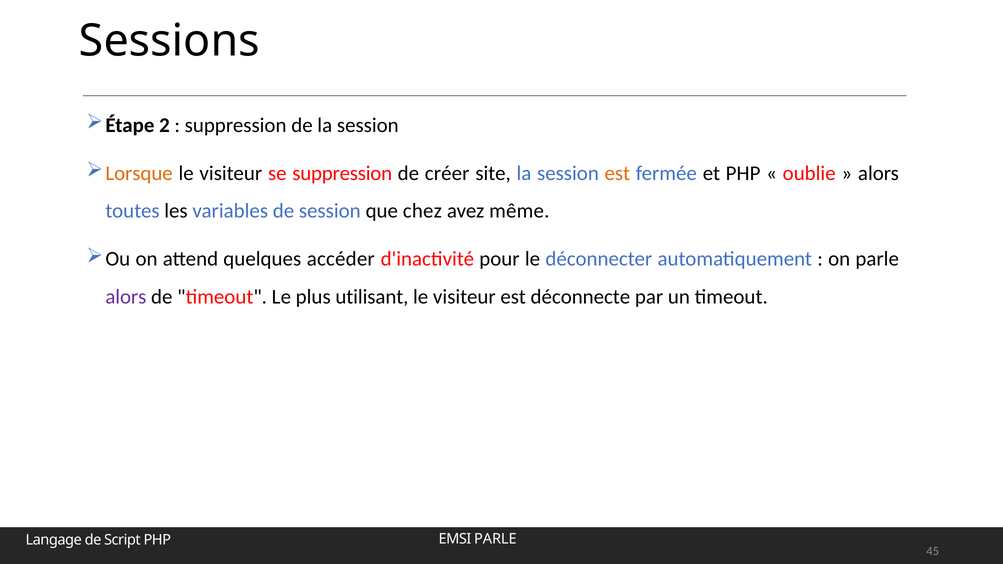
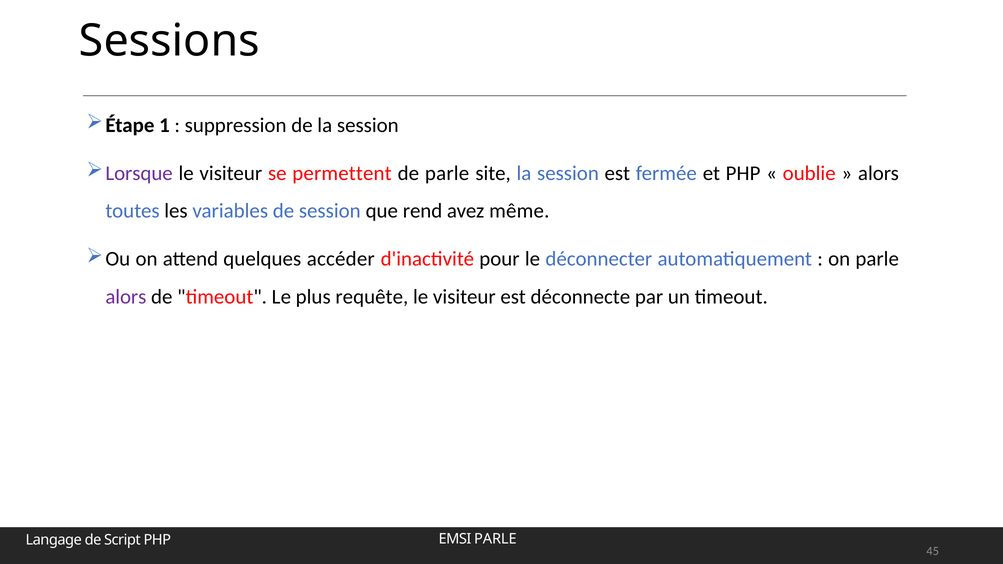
2: 2 -> 1 (164, 125)
Lorsque colour: orange -> purple (139, 173)
se suppression: suppression -> permettent (342, 173)
de créer: créer -> parle (447, 173)
est colour: orange -> black (617, 173)
chez: chez -> rend (423, 211)
utilisant: utilisant -> requête (372, 297)
